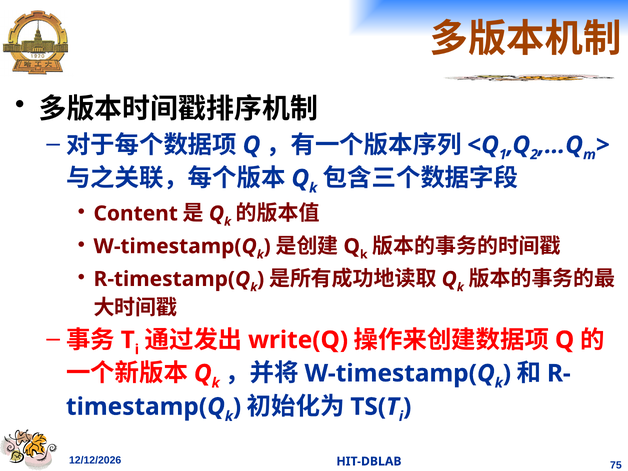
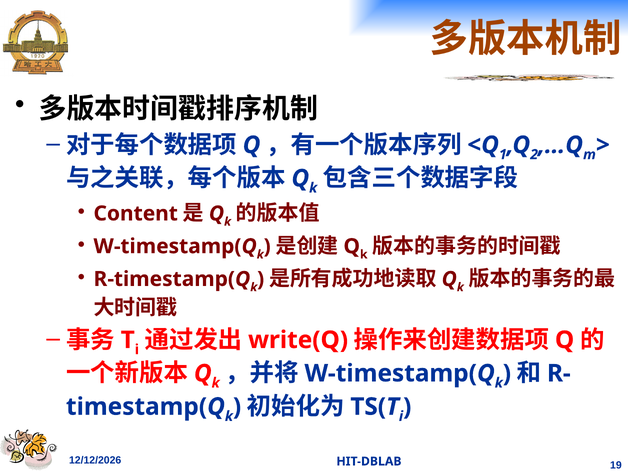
75: 75 -> 19 (616, 465)
